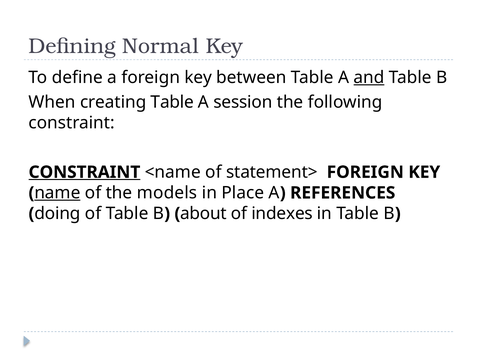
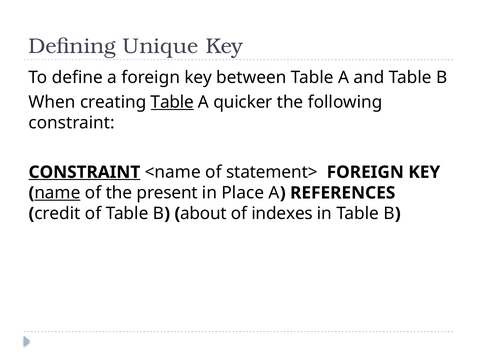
Normal: Normal -> Unique (160, 46)
and underline: present -> none (369, 77)
Table underline: none -> present (172, 102)
session: session -> quicker (243, 102)
models: models -> present (167, 193)
doing: doing -> credit (57, 213)
